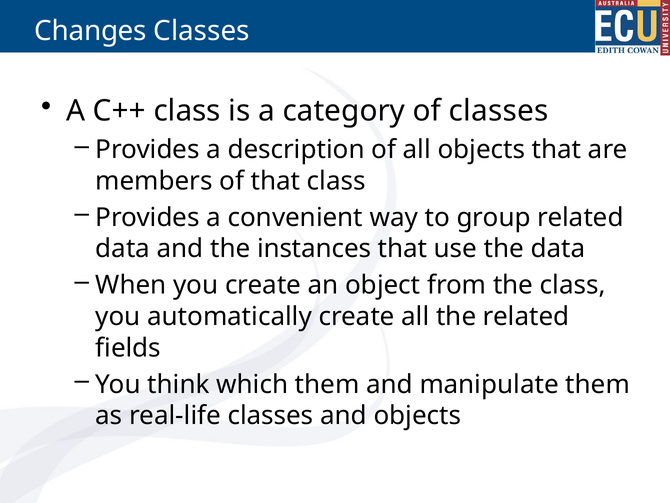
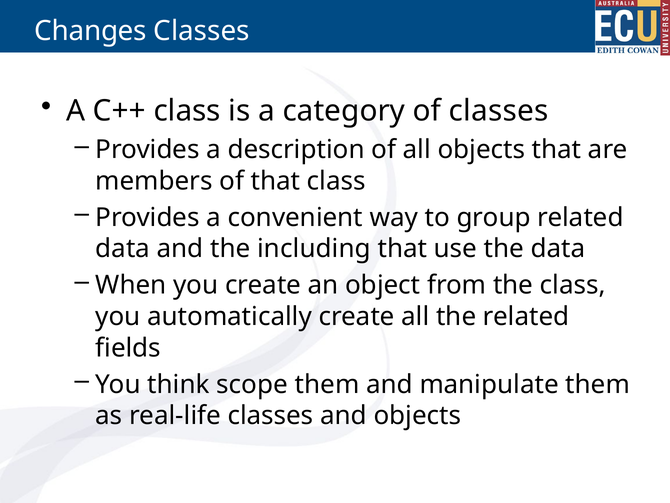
instances: instances -> including (314, 249)
which: which -> scope (252, 384)
